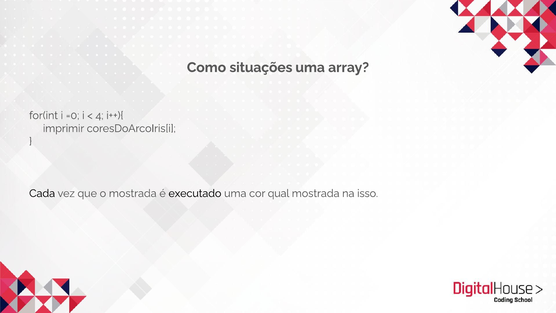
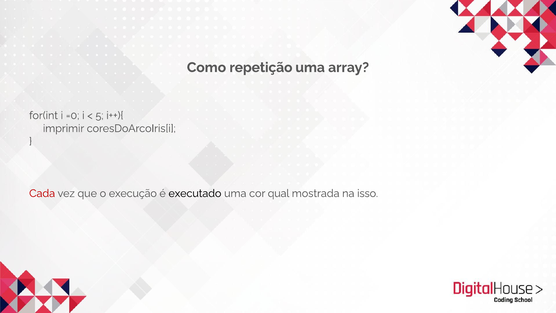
situações: situações -> repetição (261, 67)
4: 4 -> 5 (100, 115)
Cada colour: black -> red (42, 193)
o mostrada: mostrada -> execução (133, 193)
